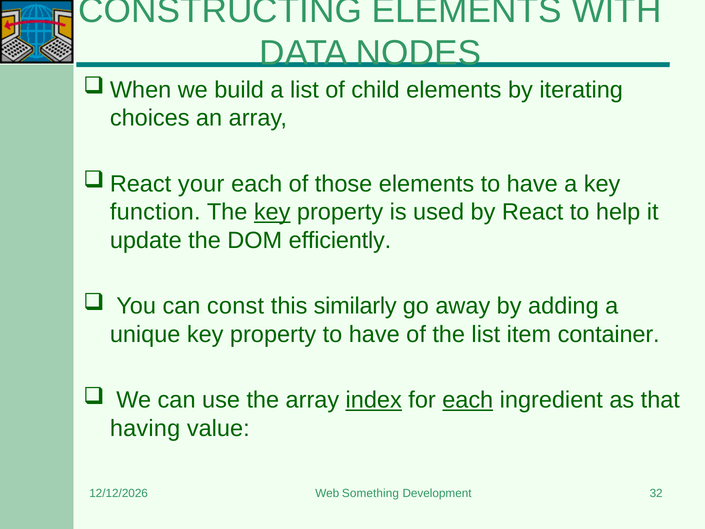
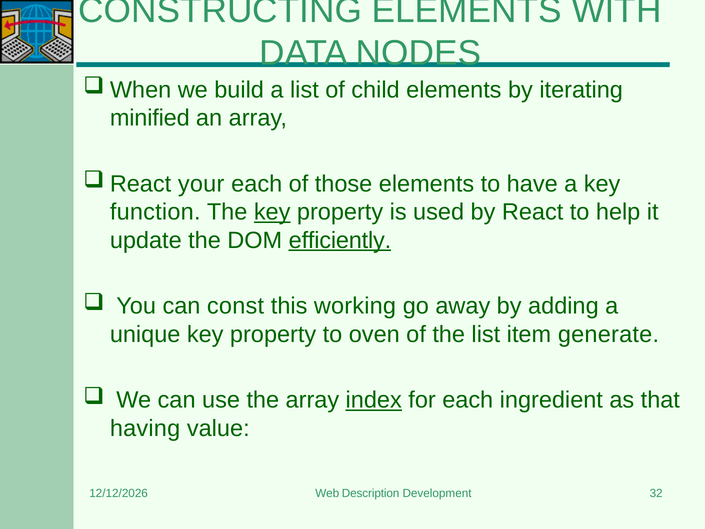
choices: choices -> minified (150, 118)
efficiently underline: none -> present (340, 240)
similarly: similarly -> working (355, 306)
property to have: have -> oven (374, 334)
container: container -> generate (608, 334)
each underline: present -> none (468, 400)
Something: Something -> Description (371, 493)
